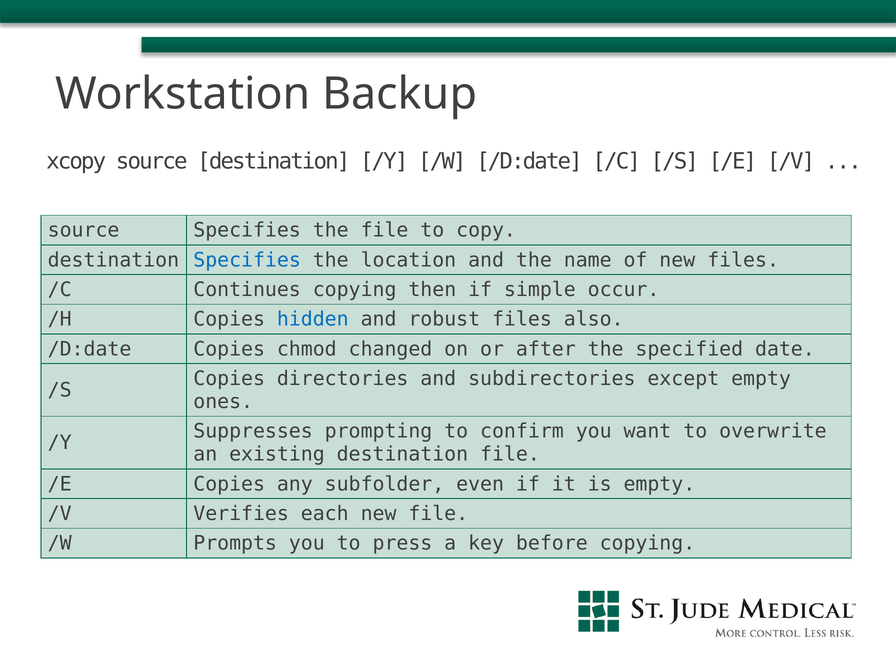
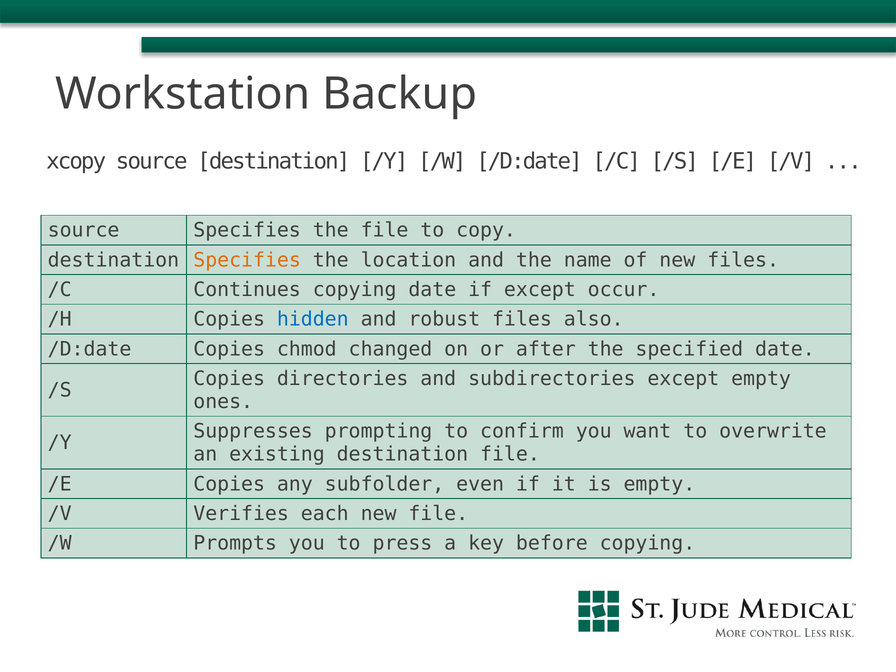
Specifies colour: blue -> orange (247, 260)
copying then: then -> date (432, 290)
if simple: simple -> except (540, 290)
